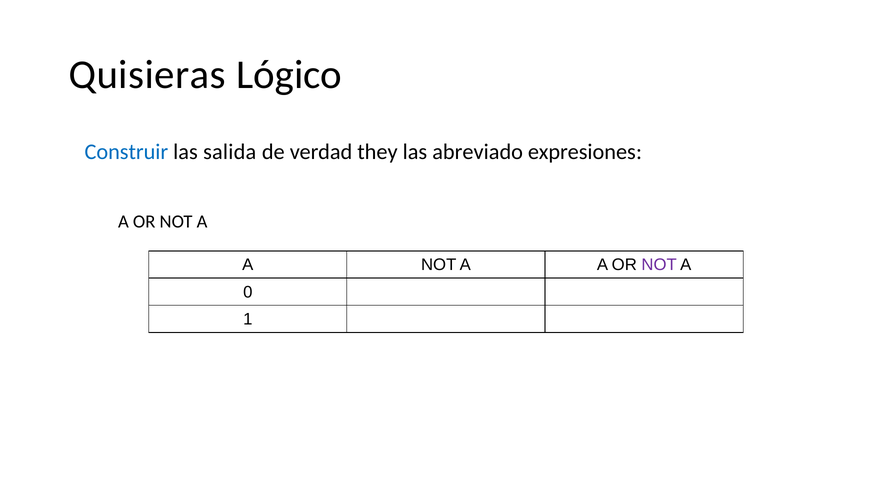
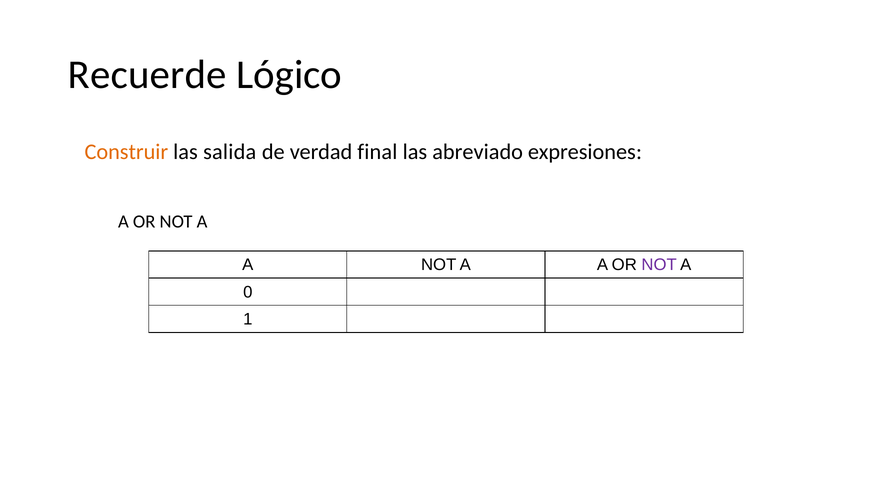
Quisieras: Quisieras -> Recuerde (147, 75)
Construir colour: blue -> orange (126, 152)
they: they -> final (377, 152)
